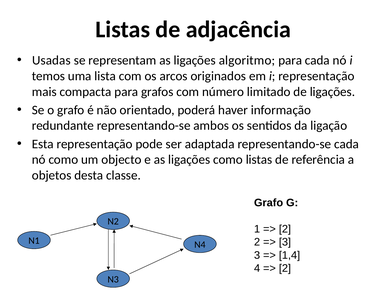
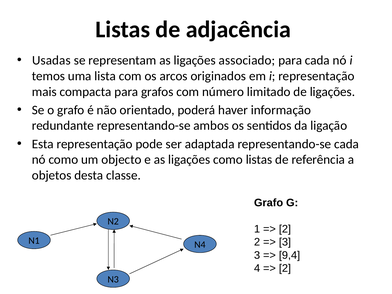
algoritmo: algoritmo -> associado (247, 60)
1,4: 1,4 -> 9,4 (289, 255)
